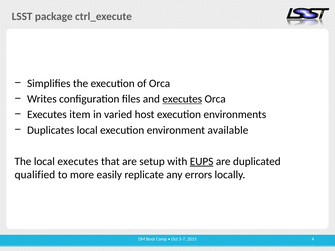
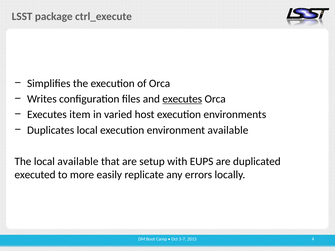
local executes: executes -> available (78, 162)
EUPS underline: present -> none (202, 162)
qualified: qualified -> executed (35, 175)
